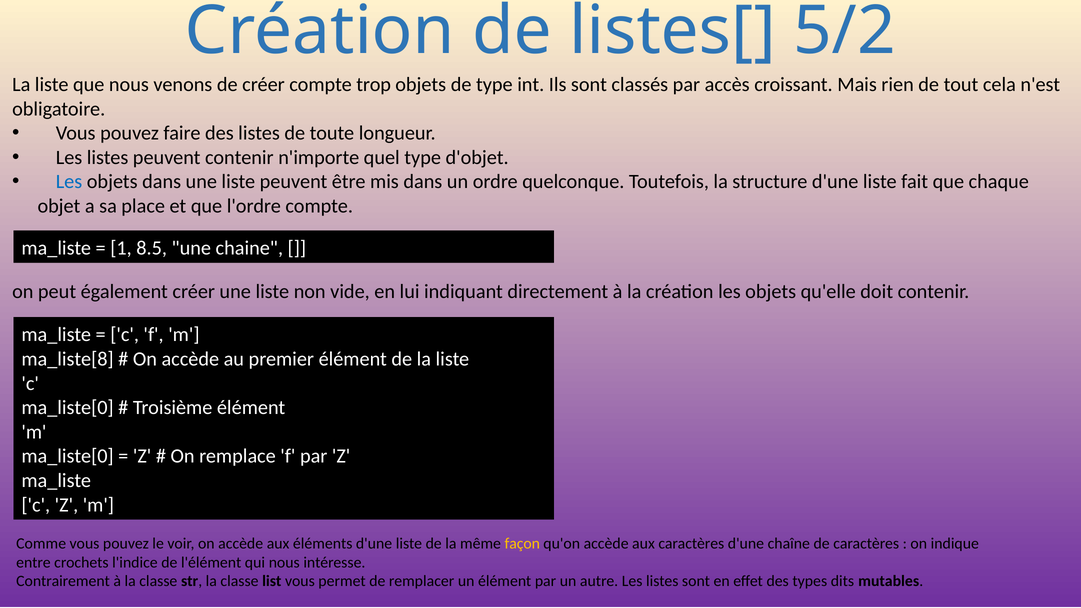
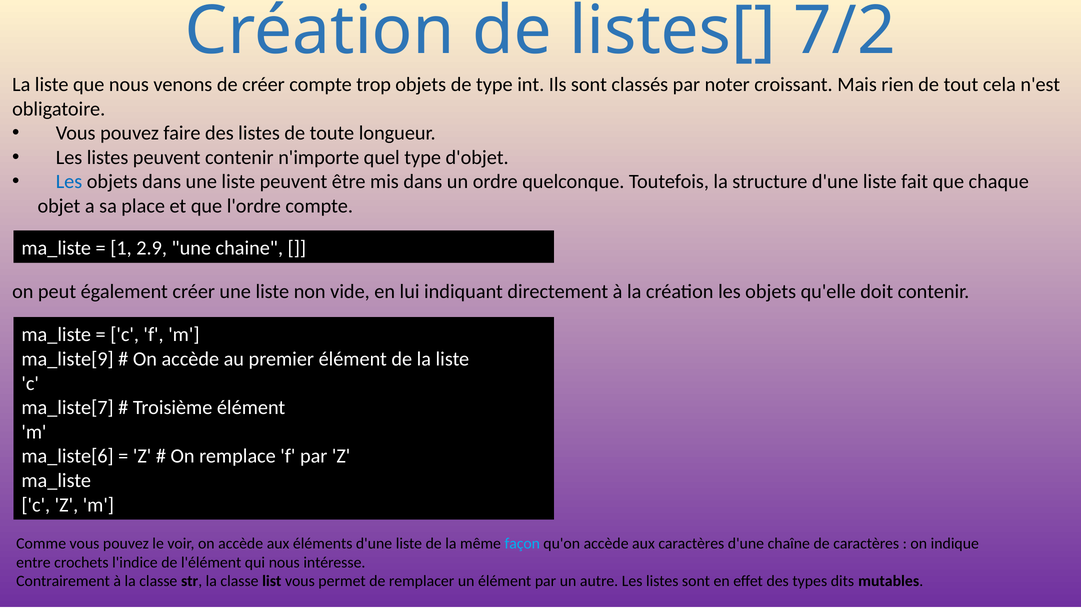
5/2: 5/2 -> 7/2 (845, 31)
accès: accès -> noter (727, 85)
8.5: 8.5 -> 2.9 (152, 248)
ma_liste[8: ma_liste[8 -> ma_liste[9 (68, 359)
ma_liste[0: ma_liste[0 -> ma_liste[7 (68, 408)
ma_liste[0: ma_liste[0 -> ma_liste[6 (68, 456)
façon colour: yellow -> light blue (522, 543)
